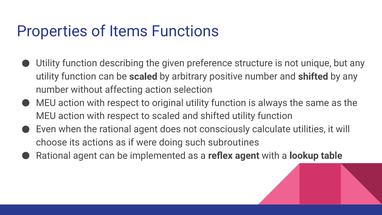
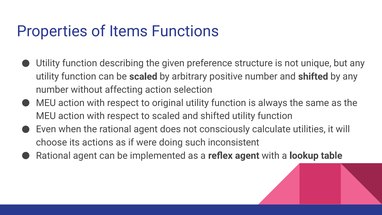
subroutines: subroutines -> inconsistent (234, 142)
